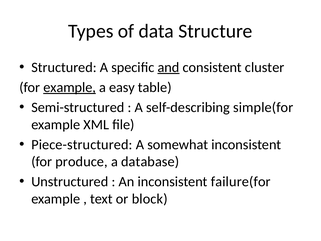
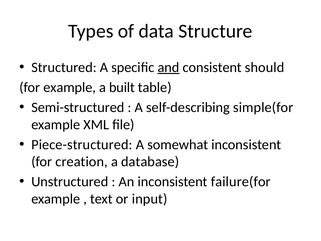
cluster: cluster -> should (265, 67)
example underline: present -> none (70, 87)
easy: easy -> built (122, 87)
produce: produce -> creation (82, 162)
block: block -> input (150, 199)
